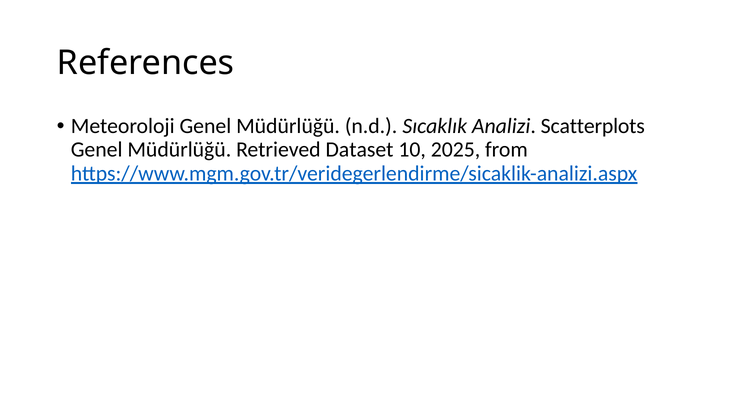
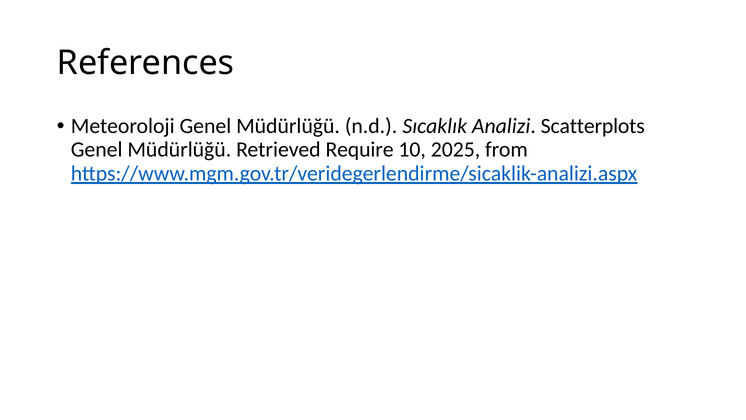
Dataset: Dataset -> Require (360, 150)
